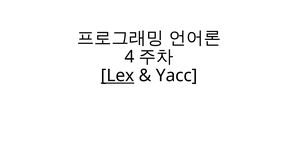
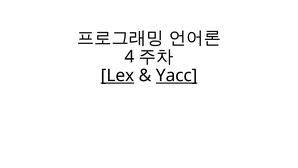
Yacc underline: none -> present (177, 75)
